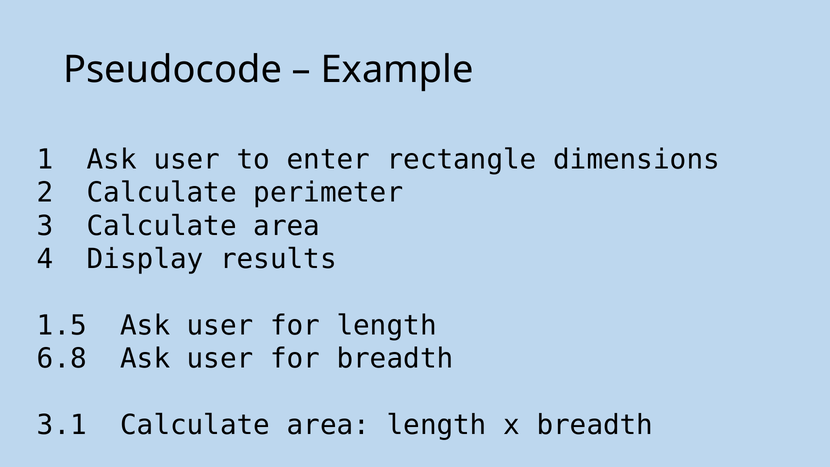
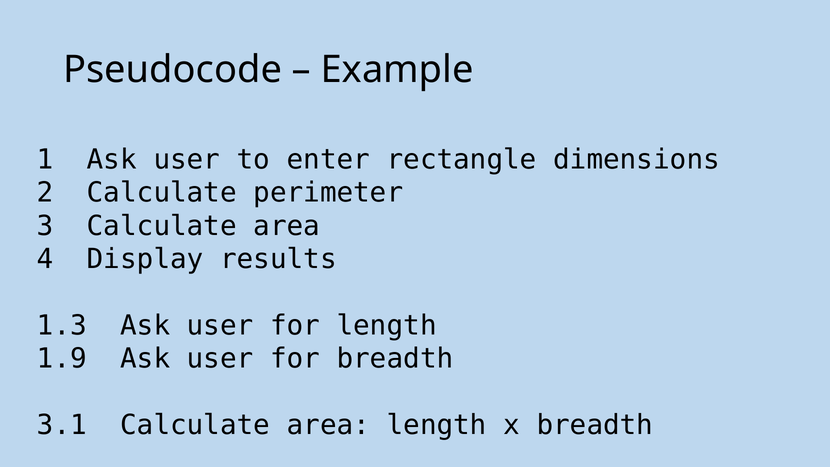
1.5: 1.5 -> 1.3 (62, 326)
6.8: 6.8 -> 1.9 (62, 359)
